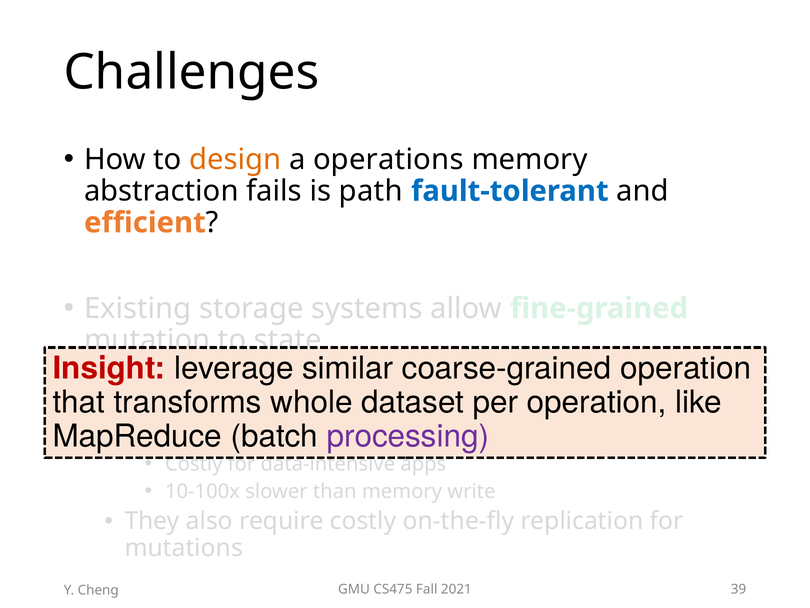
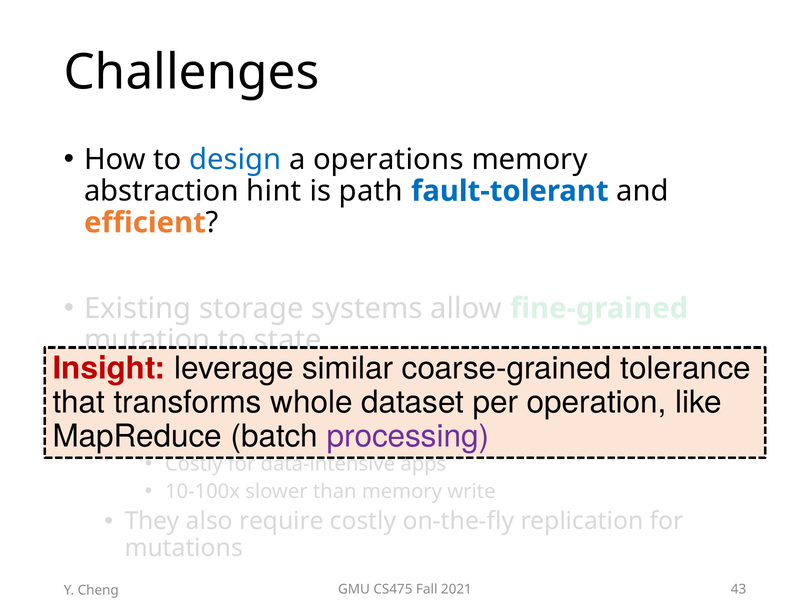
design colour: orange -> blue (235, 159)
fails: fails -> hint (274, 191)
operation: operation -> tolerance (686, 368)
39: 39 -> 43 (739, 589)
